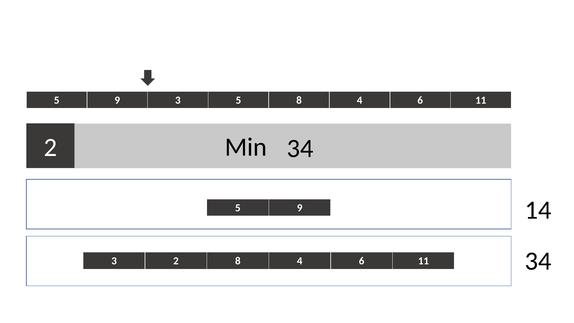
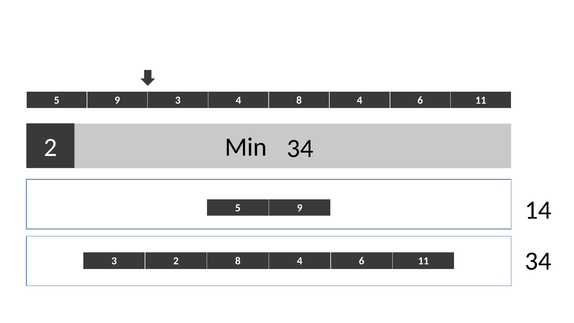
3 5: 5 -> 4 (238, 100)
